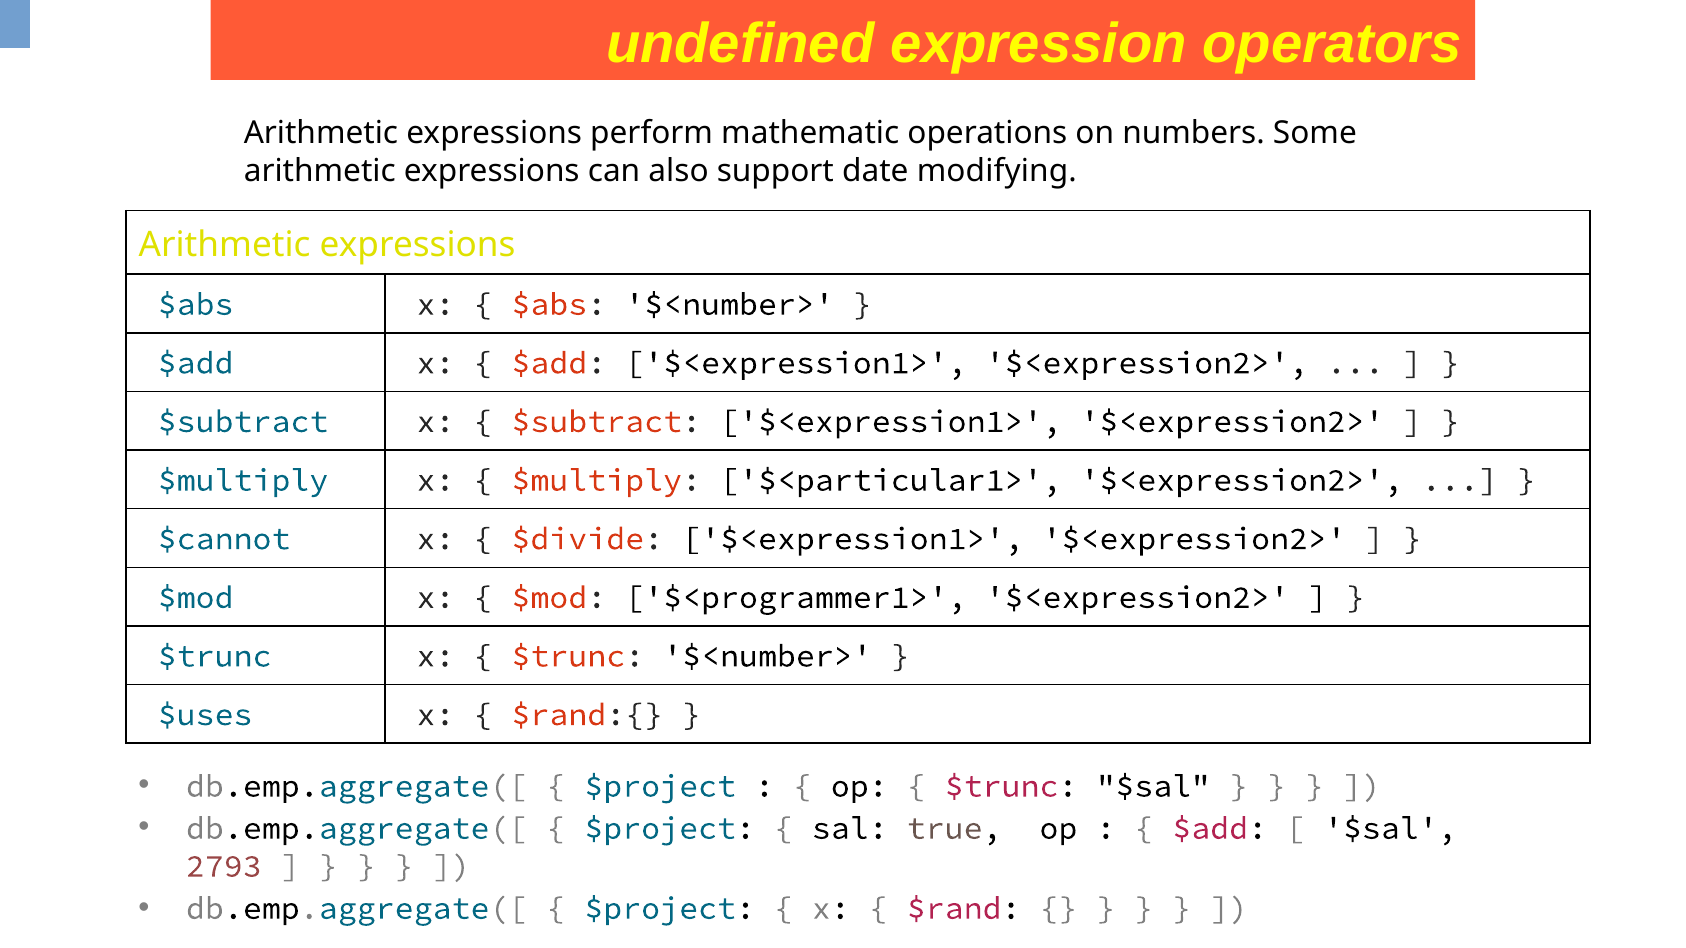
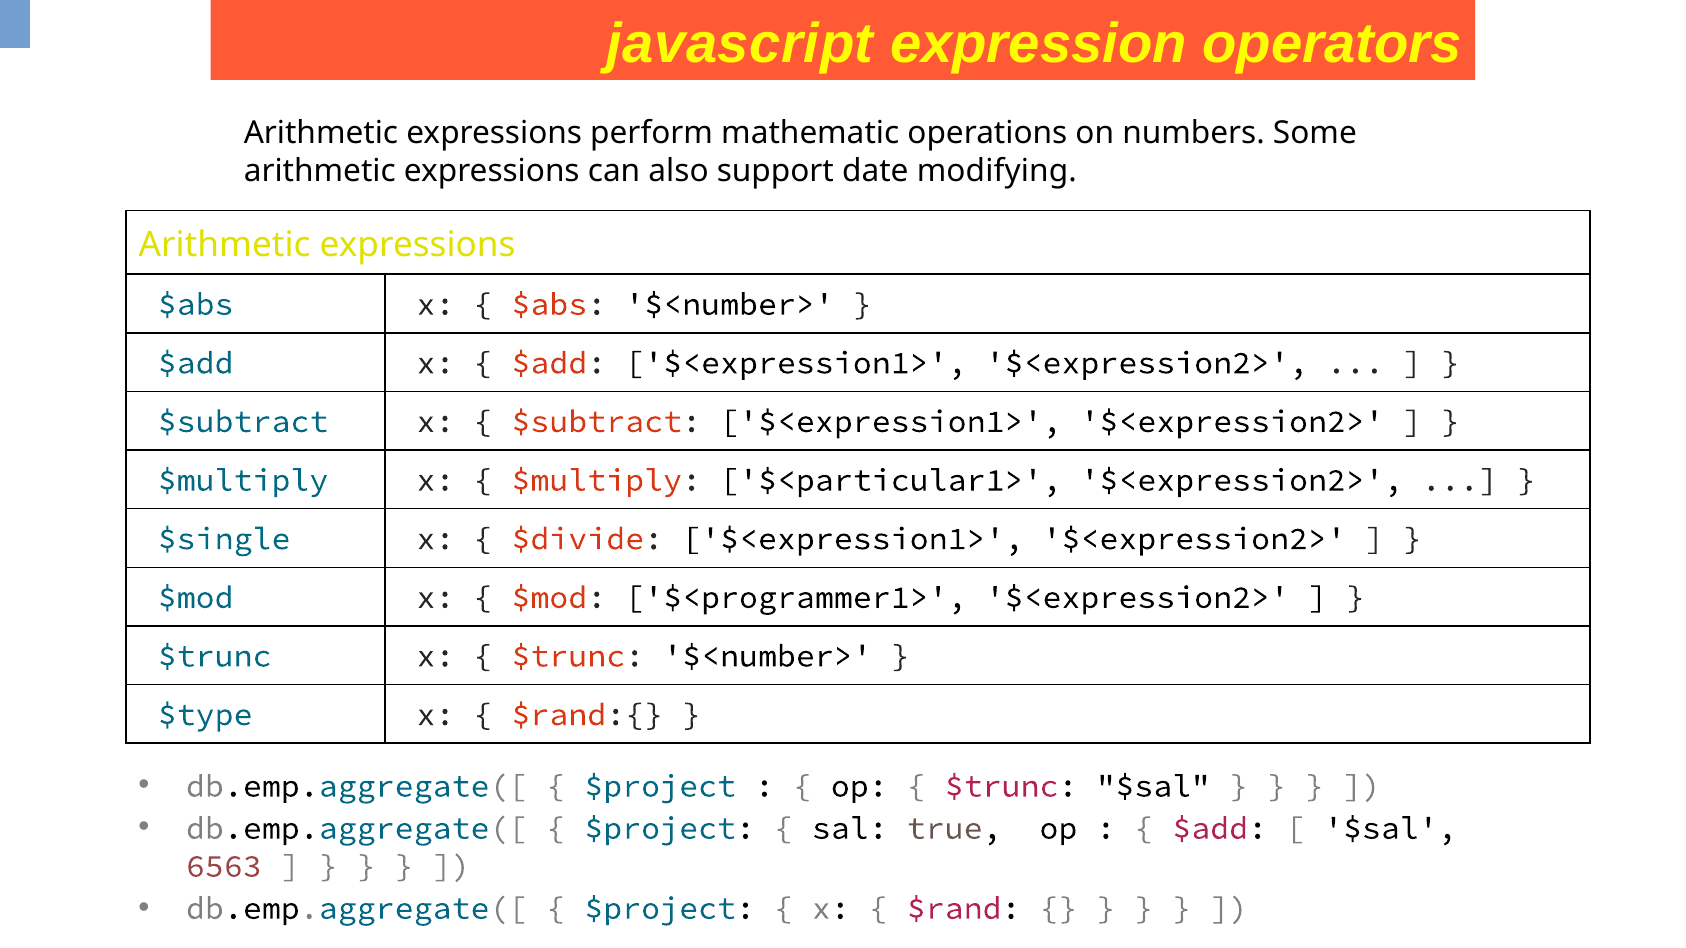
undefined: undefined -> javascript (740, 44)
$cannot: $cannot -> $single (224, 539)
$uses: $uses -> $type (205, 715)
2793: 2793 -> 6563 (224, 866)
